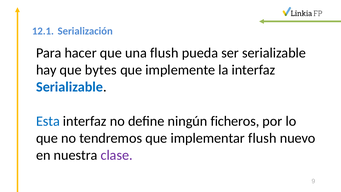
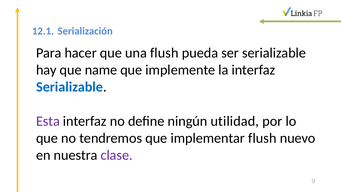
bytes: bytes -> name (101, 70)
Esta colour: blue -> purple (48, 121)
ficheros: ficheros -> utilidad (235, 121)
